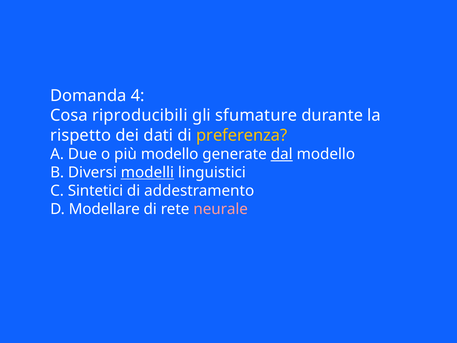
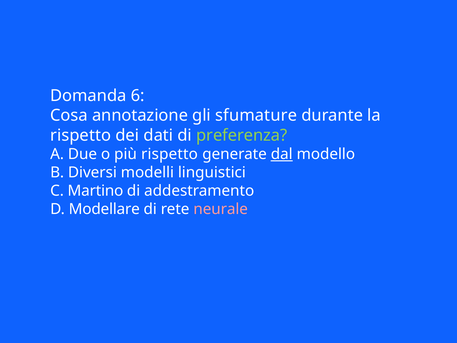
4: 4 -> 6 (138, 96)
riproducibili: riproducibili -> annotazione (140, 115)
preferenza colour: yellow -> light green (242, 135)
più modello: modello -> rispetto (169, 154)
modelli underline: present -> none (147, 172)
Sintetici: Sintetici -> Martino (95, 191)
